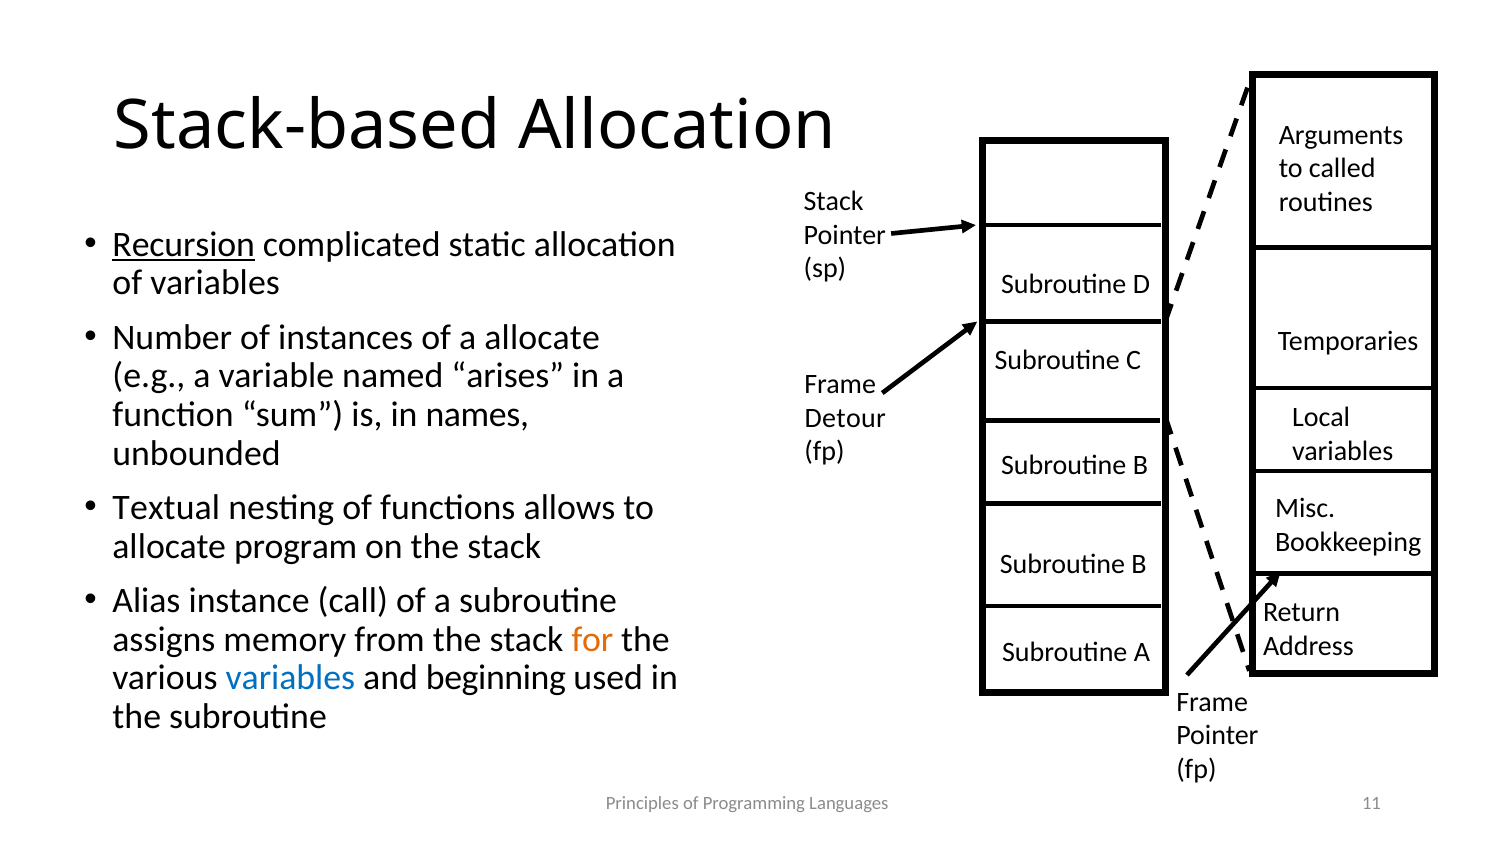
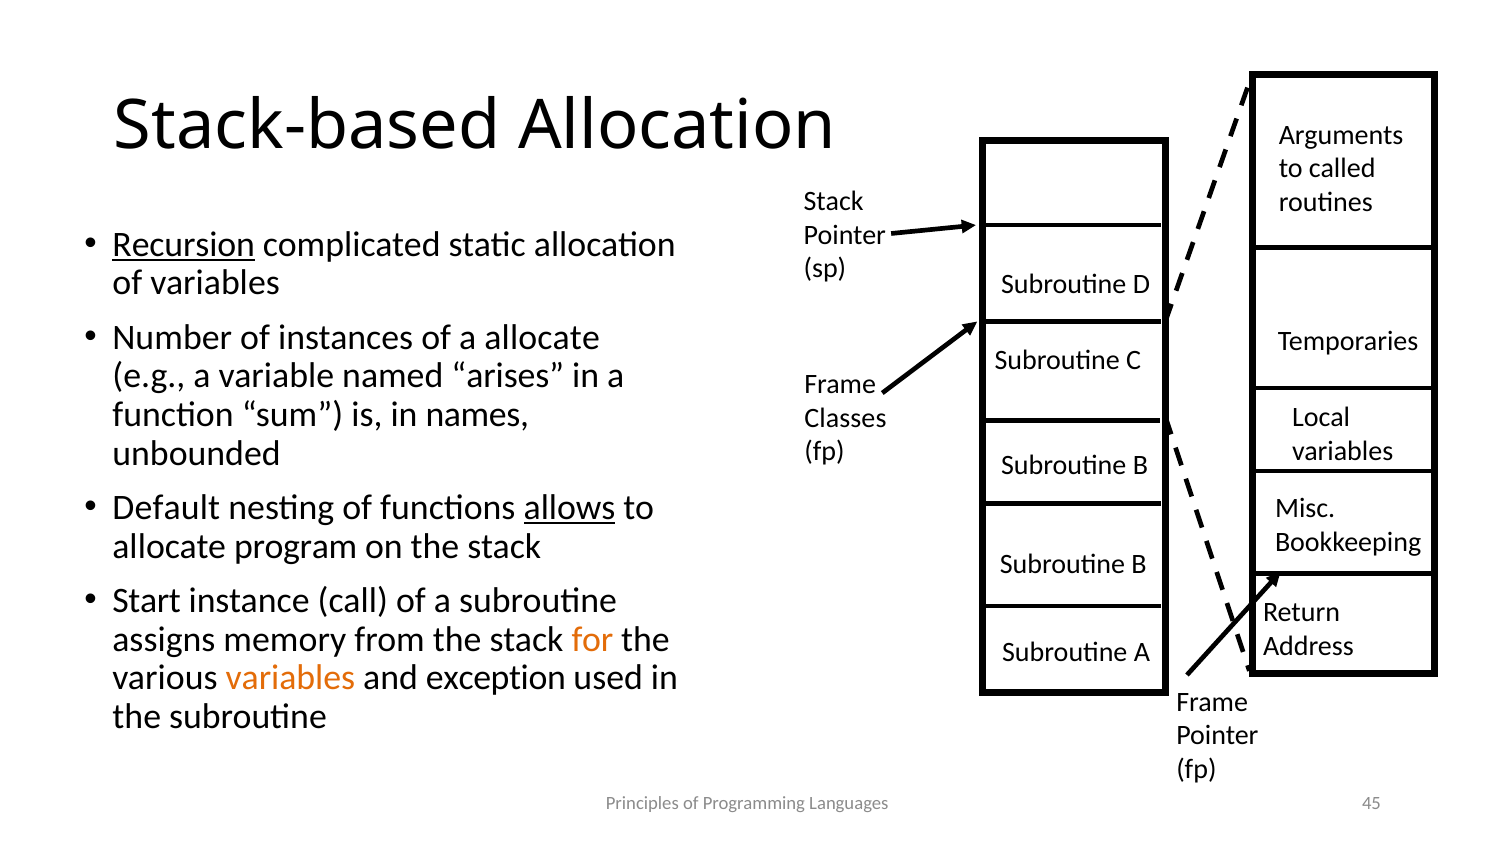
Detour: Detour -> Classes (845, 418)
Textual: Textual -> Default (166, 508)
allows underline: none -> present (570, 508)
Alias: Alias -> Start (147, 600)
variables colour: blue -> orange (290, 678)
beginning: beginning -> exception (496, 678)
11: 11 -> 45 (1372, 803)
